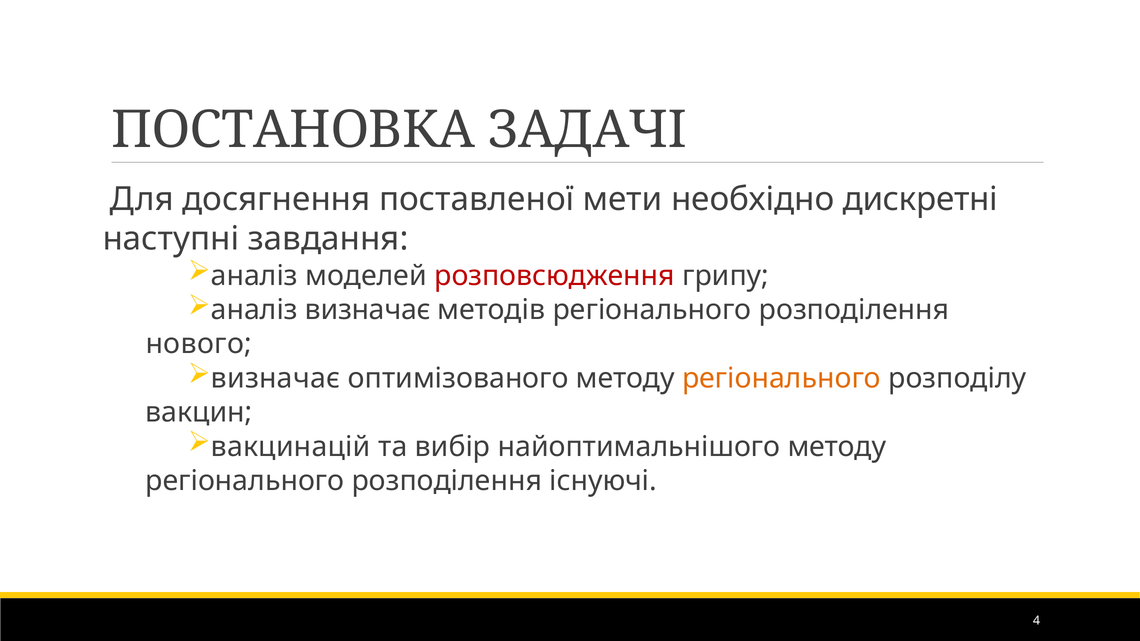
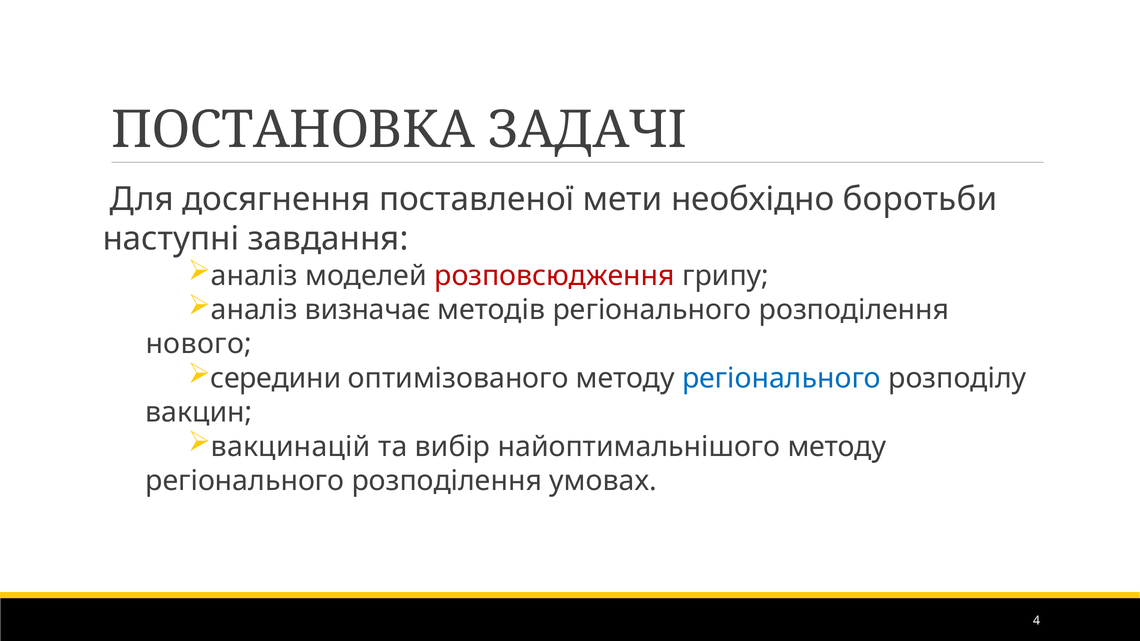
дискретні: дискретні -> боротьби (920, 199)
визначає: визначає -> середини (276, 378)
регіонального colour: orange -> blue (781, 378)
існуючі: існуючі -> умовах (603, 481)
